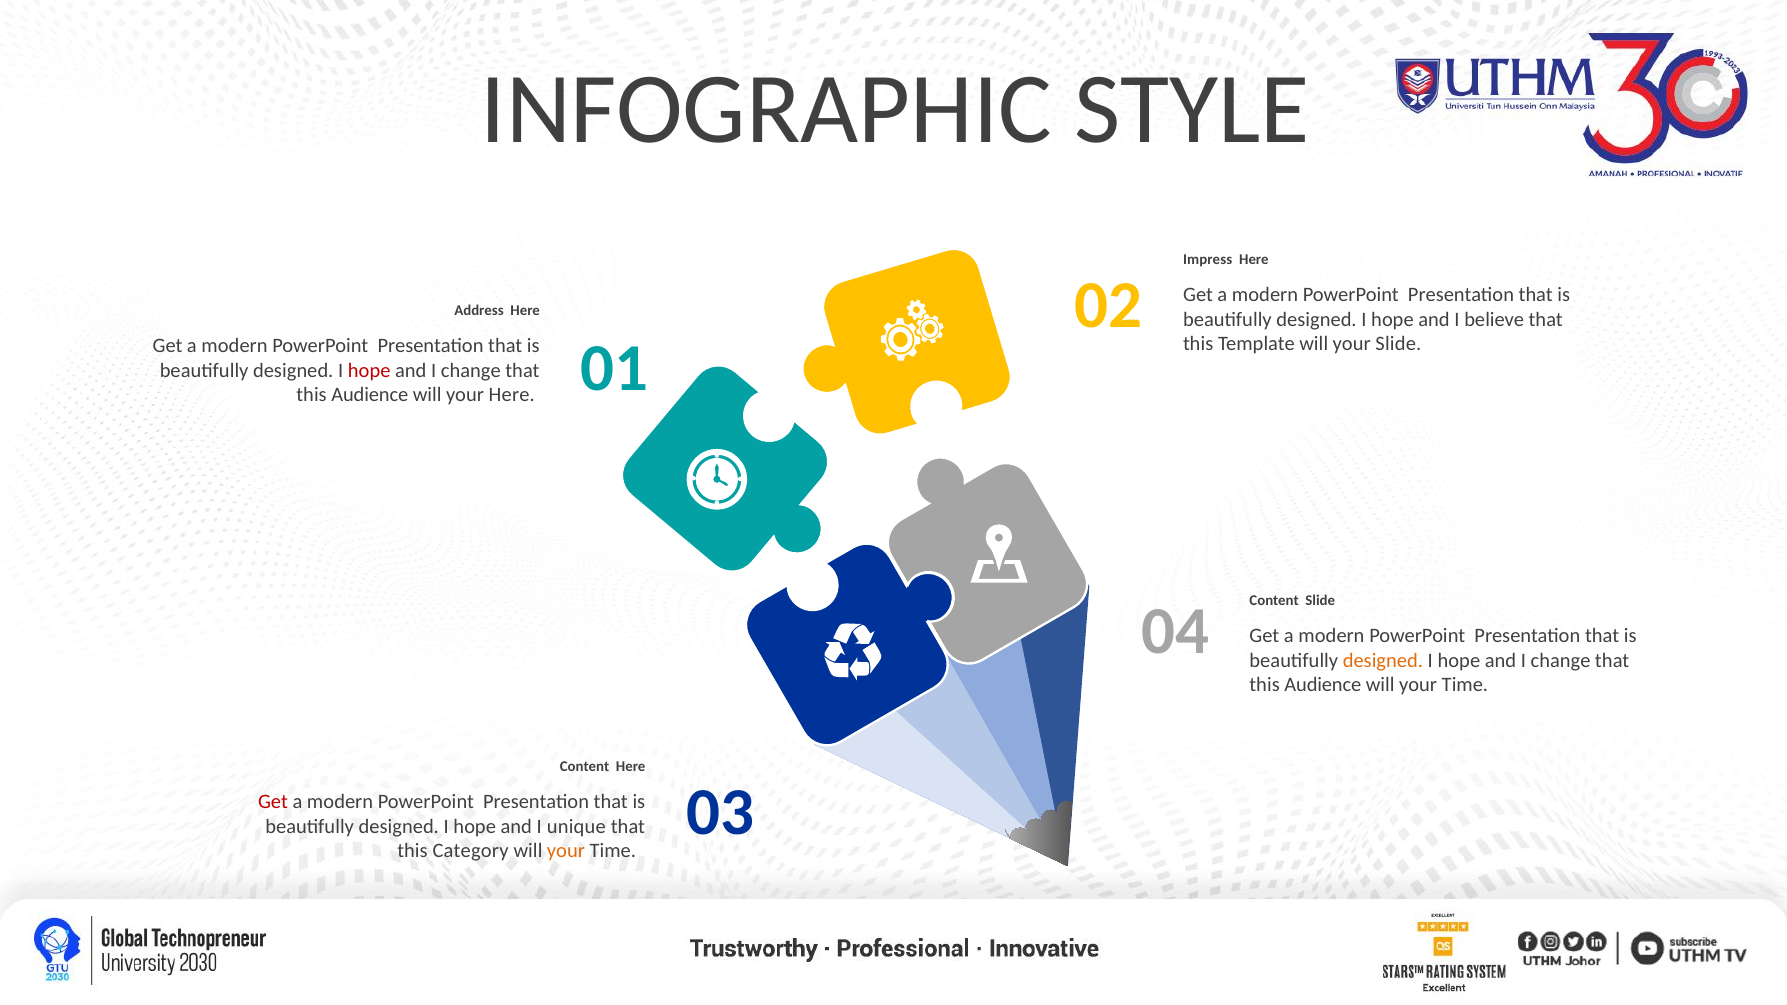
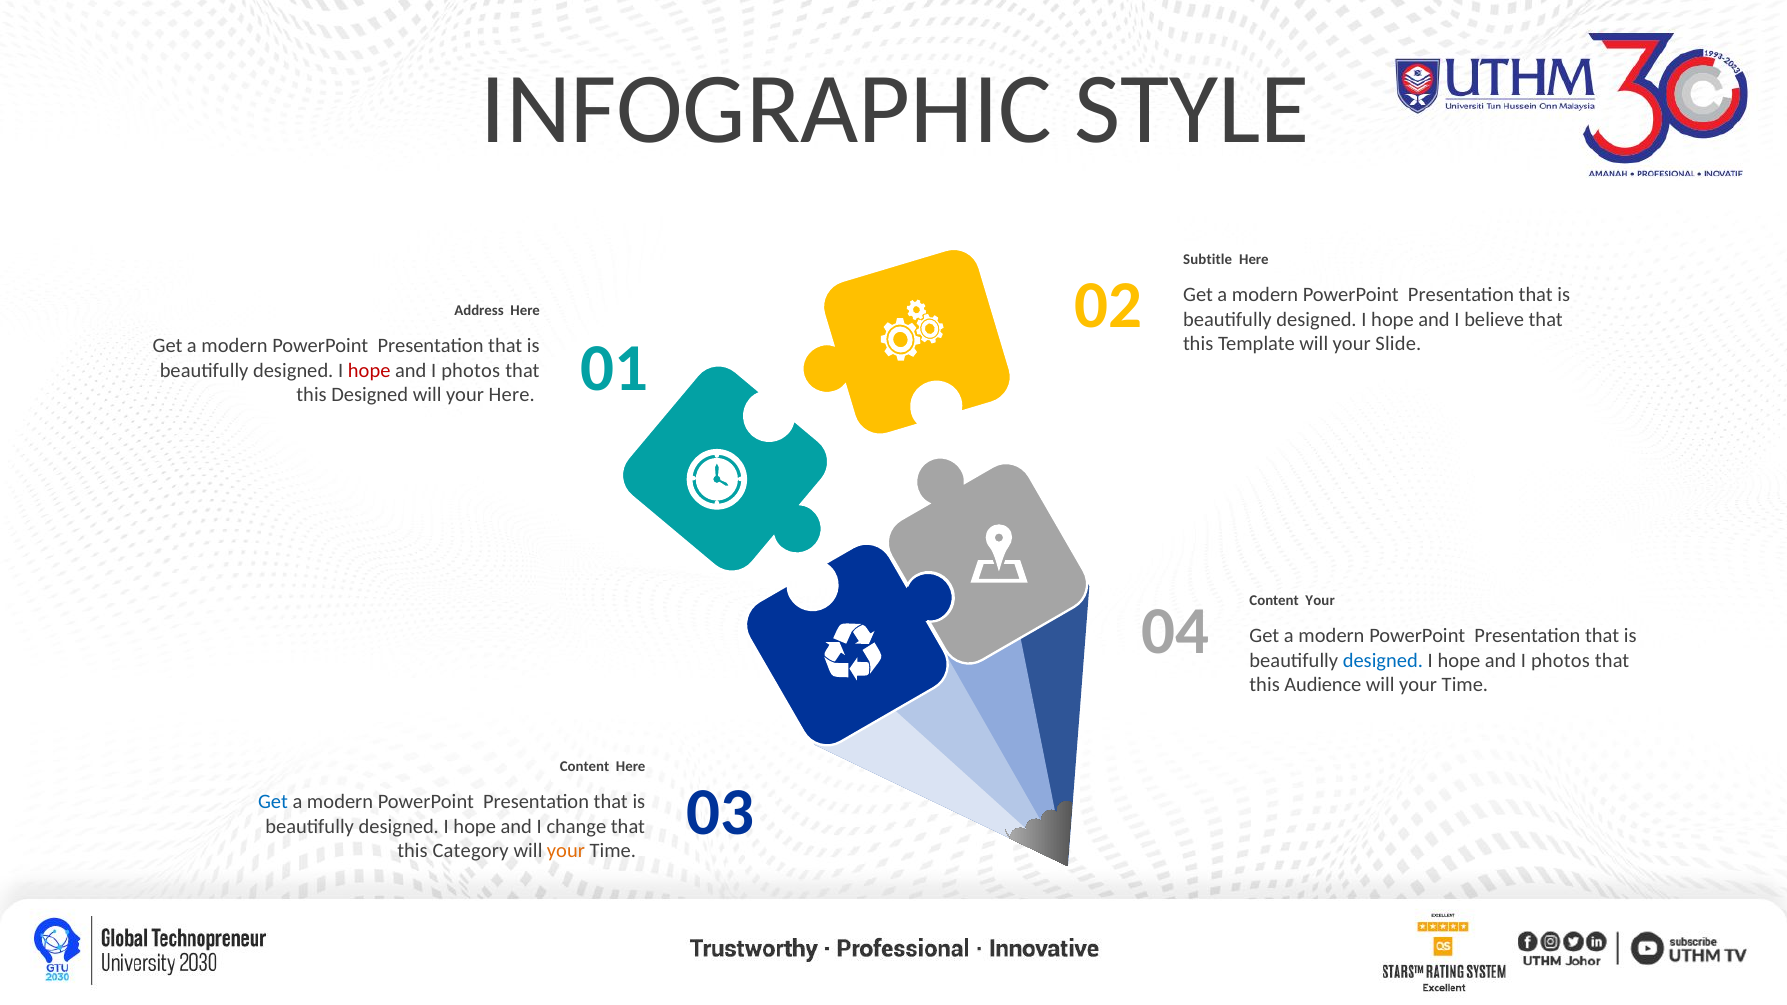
Impress: Impress -> Subtitle (1208, 260)
change: change -> photos (471, 371)
Audience: Audience -> Designed (370, 395)
Content Slide: Slide -> Your (1320, 601)
designed colour: orange -> blue (1383, 660)
change: change -> photos (1560, 660)
Get colour: red -> blue (273, 802)
unique: unique -> change (576, 827)
